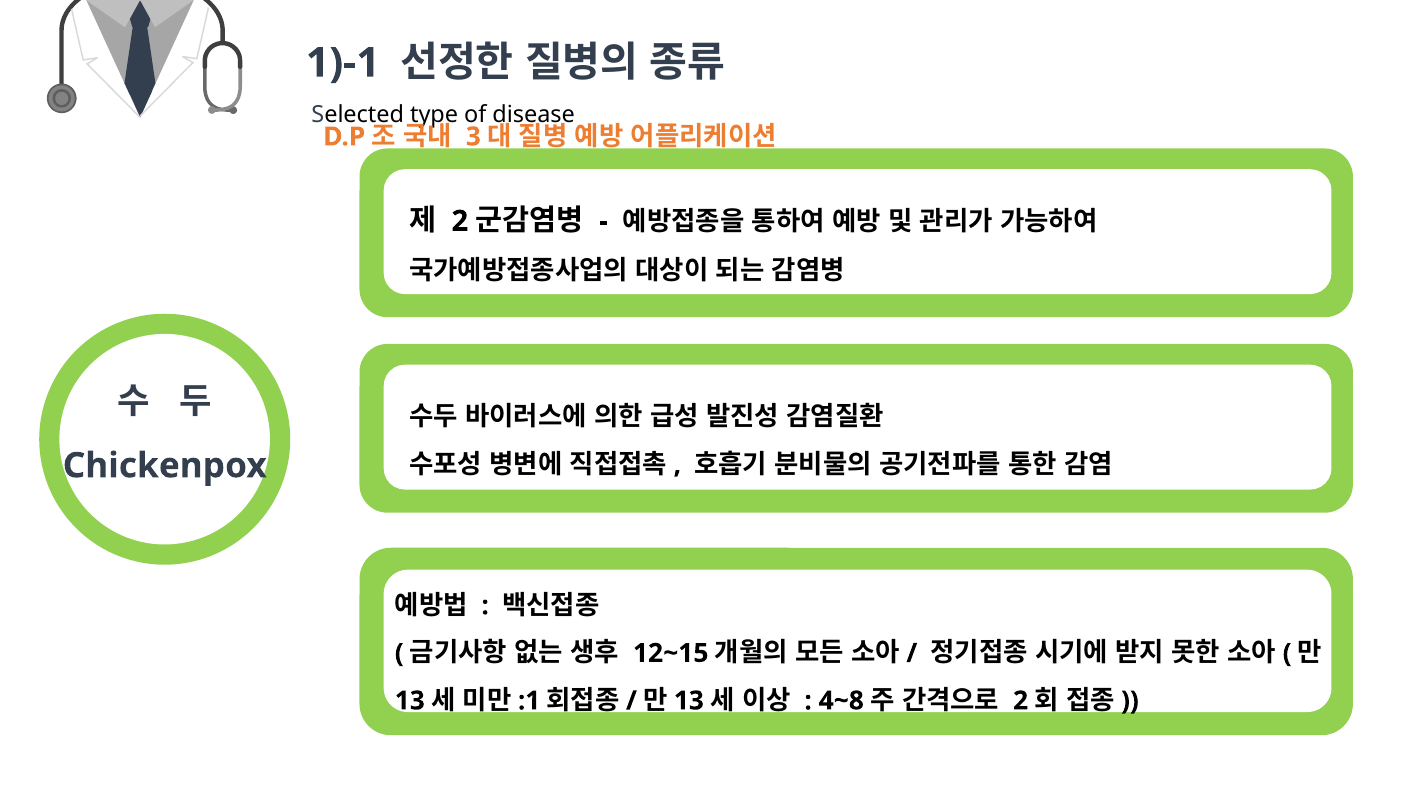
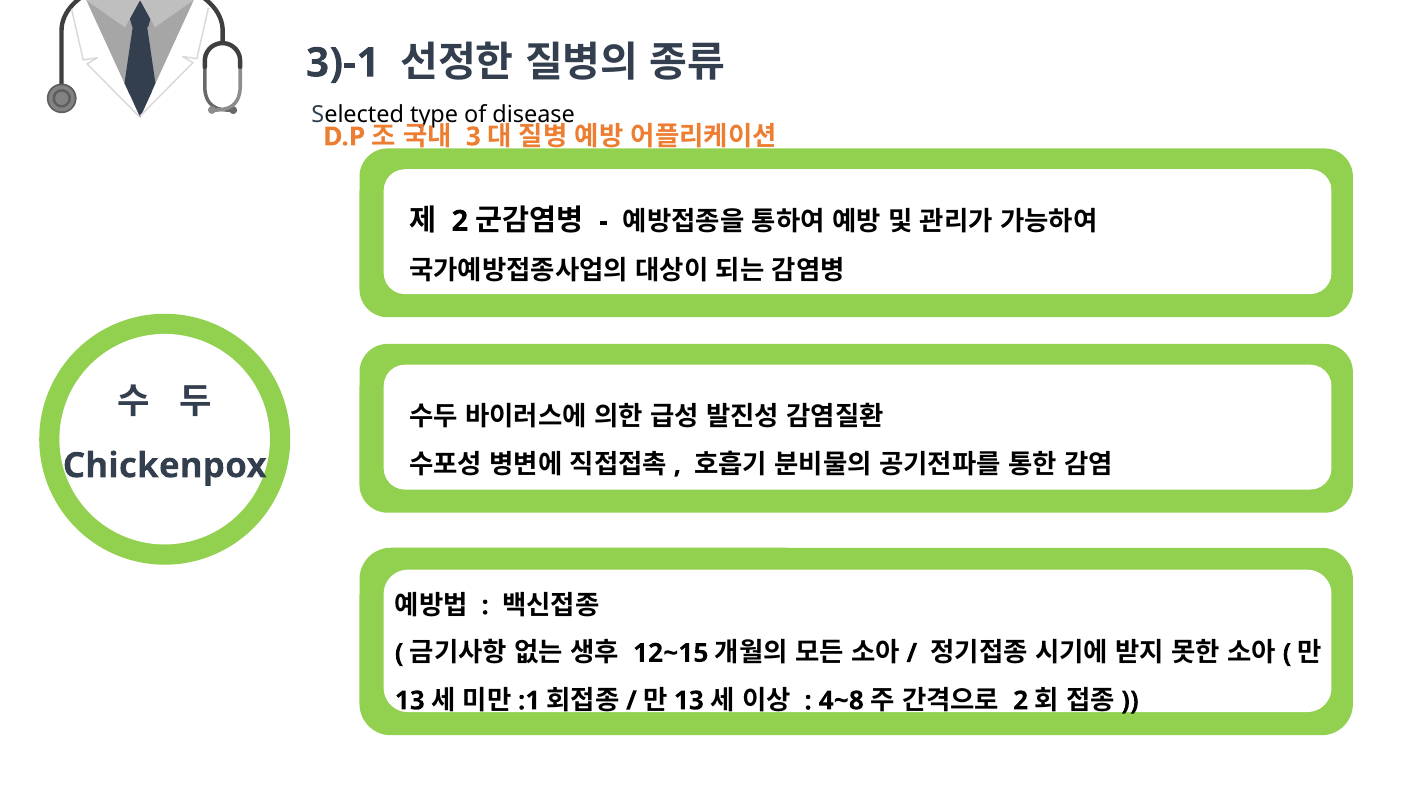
1)-1: 1)-1 -> 3)-1 (343, 63)
